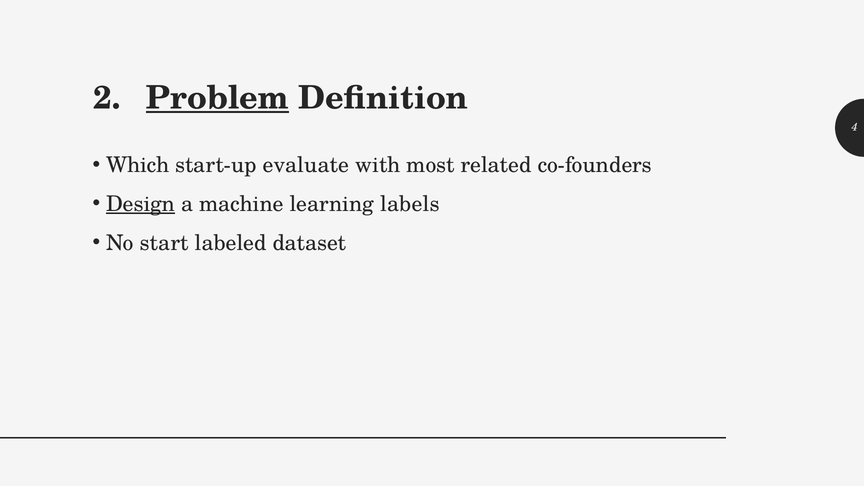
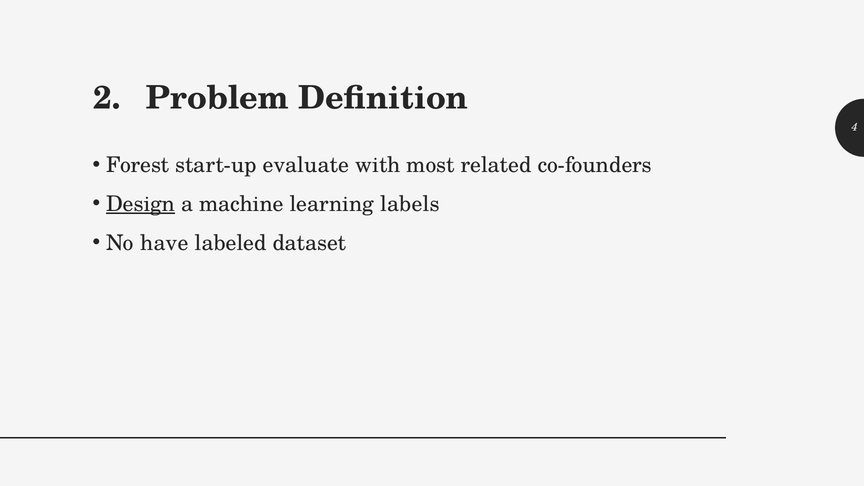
Problem underline: present -> none (218, 98)
Which: Which -> Forest (138, 165)
start: start -> have (164, 243)
